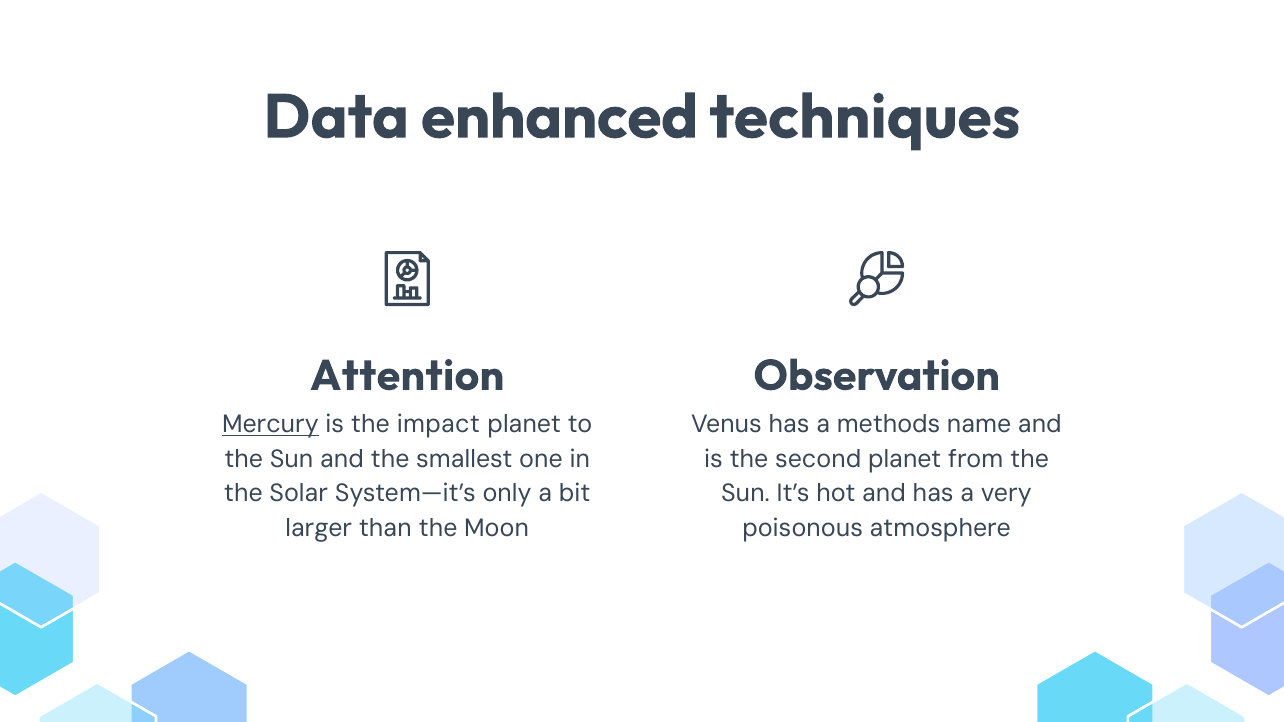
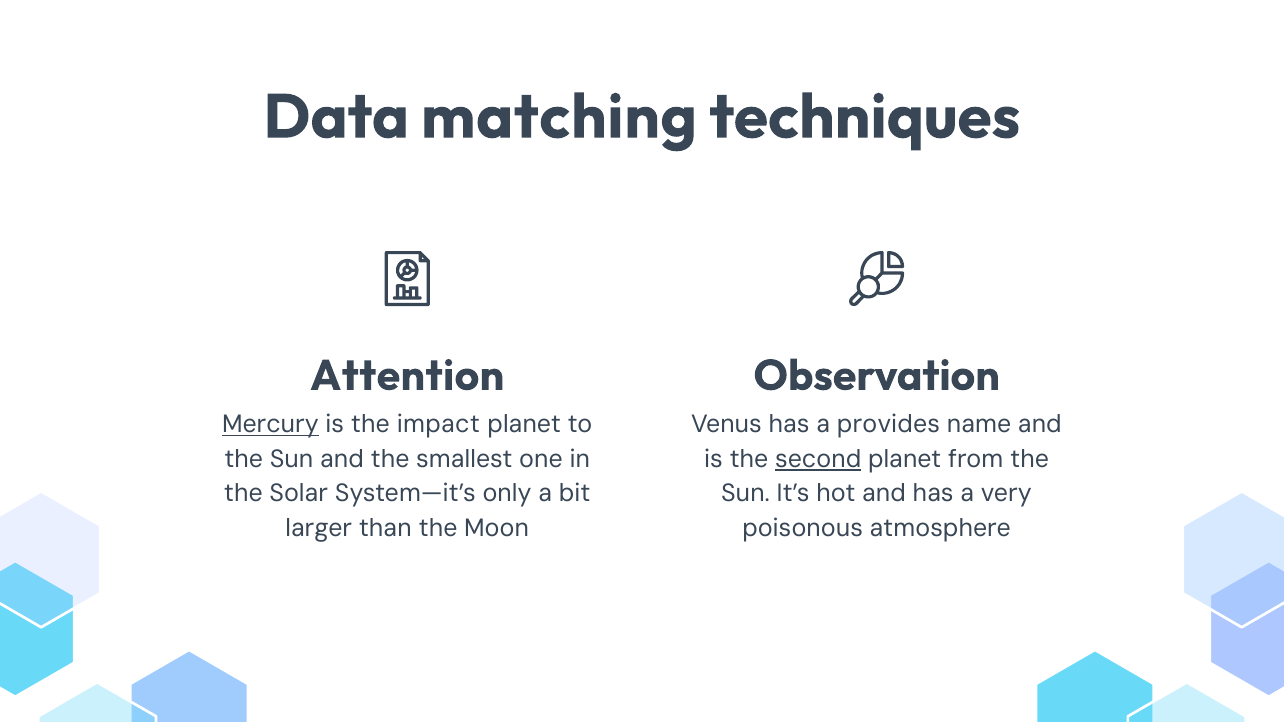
enhanced: enhanced -> matching (559, 117)
methods: methods -> provides (888, 425)
second underline: none -> present (818, 459)
